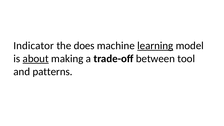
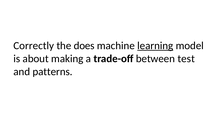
Indicator: Indicator -> Correctly (34, 46)
about underline: present -> none (36, 59)
tool: tool -> test (186, 59)
